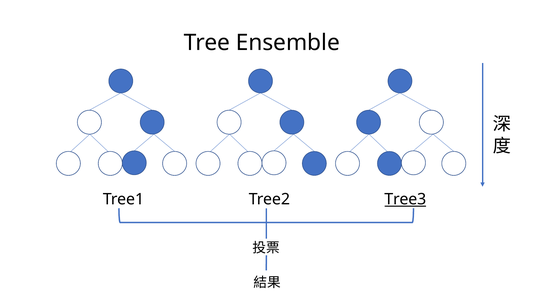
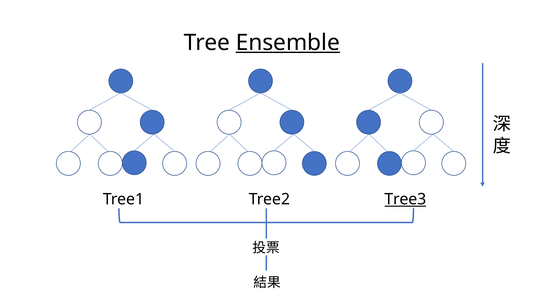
Ensemble underline: none -> present (288, 43)
